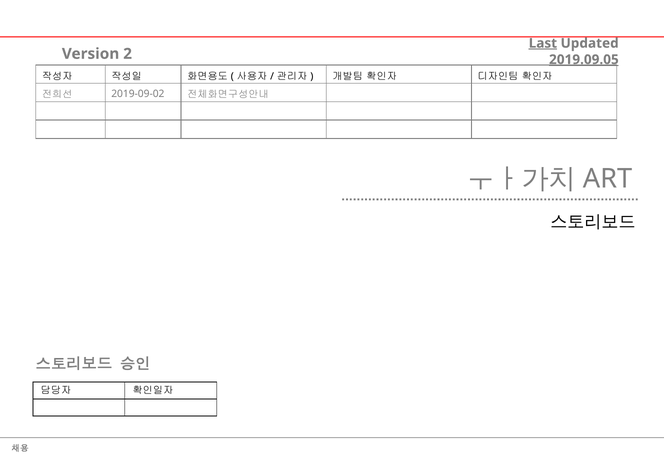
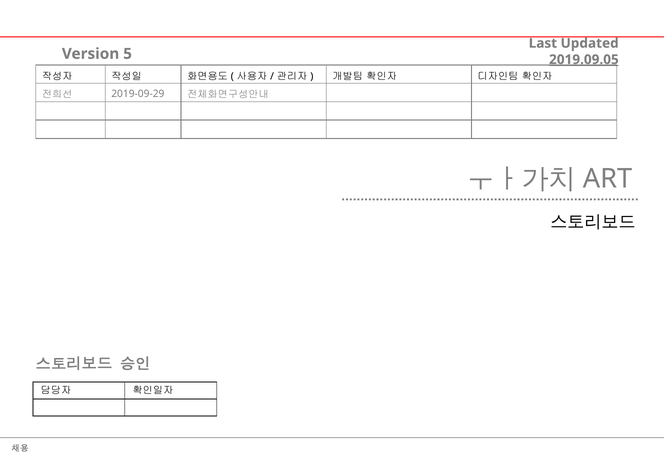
Last underline: present -> none (543, 43)
2: 2 -> 5 (128, 54)
2019-09-02: 2019-09-02 -> 2019-09-29 (138, 94)
